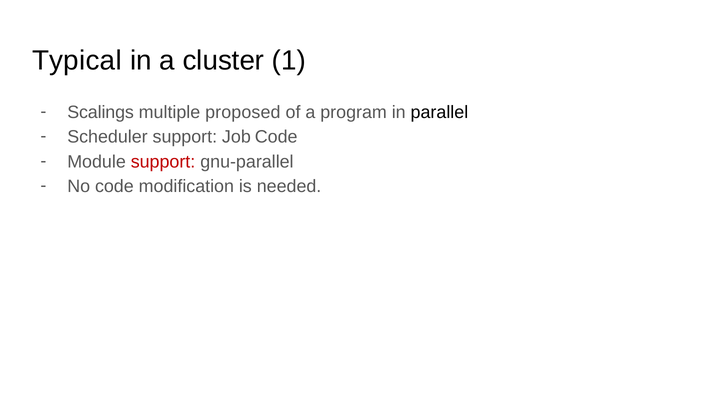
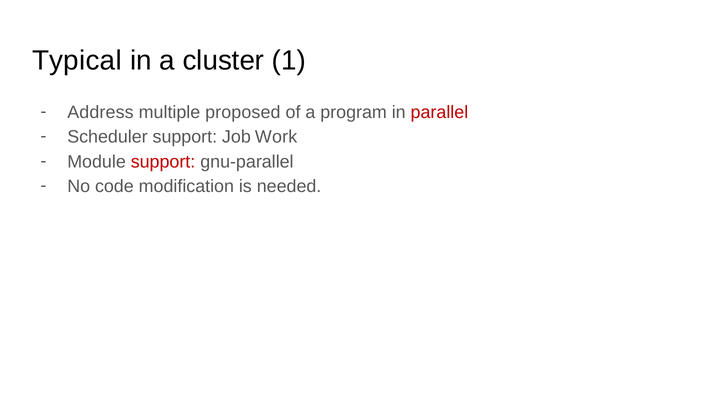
Scalings: Scalings -> Address (100, 112)
parallel colour: black -> red (439, 112)
Job Code: Code -> Work (276, 137)
